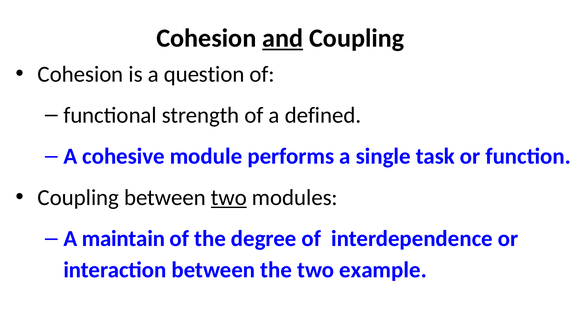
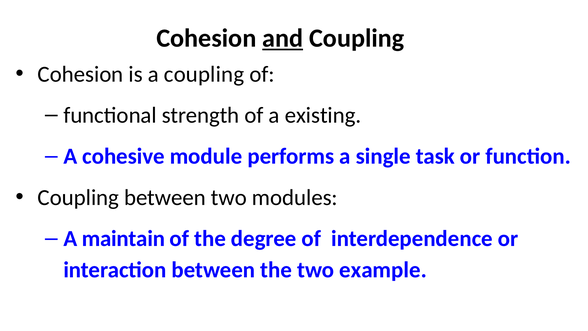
a question: question -> coupling (204, 74)
defined: defined -> existing (323, 115)
two underline: present -> none (229, 197)
